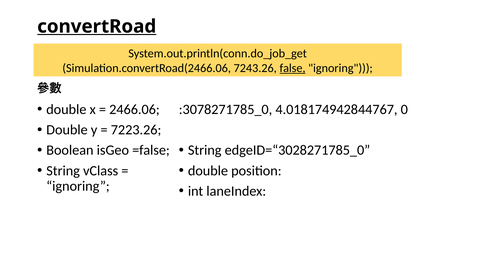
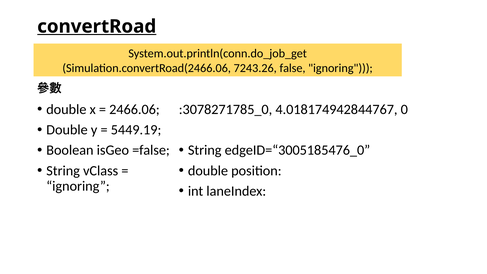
false underline: present -> none (293, 68)
7223.26: 7223.26 -> 5449.19 (136, 130)
edgeID=“3028271785_0: edgeID=“3028271785_0 -> edgeID=“3005185476_0 (297, 150)
